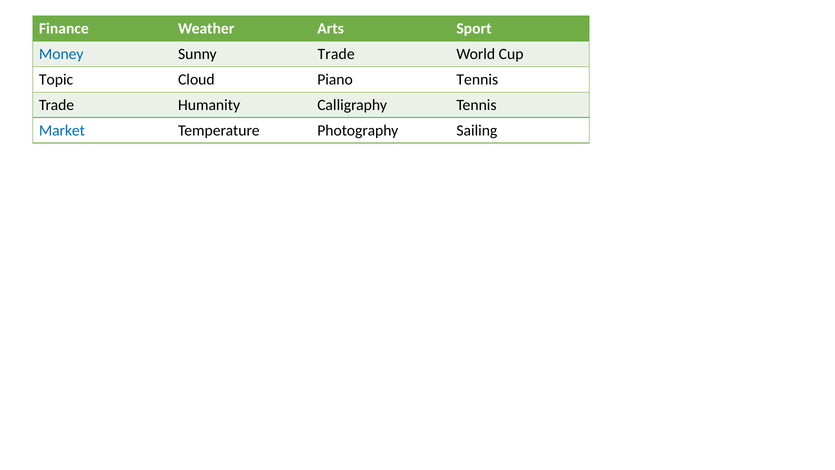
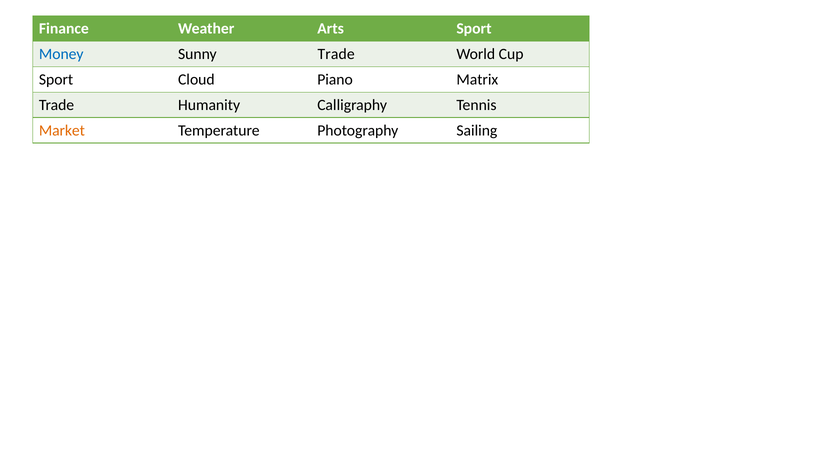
Topic: Topic -> Sport (56, 80)
Piano Tennis: Tennis -> Matrix (477, 80)
Market colour: blue -> orange (62, 130)
